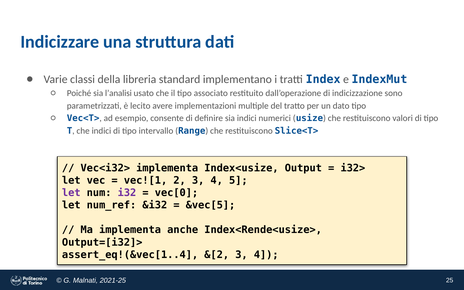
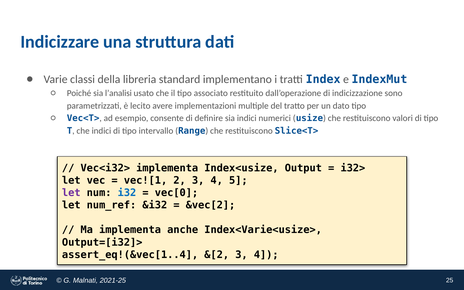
i32 colour: purple -> blue (127, 193)
&vec[5: &vec[5 -> &vec[2 (211, 205)
Index<Rende<usize>: Index<Rende<usize> -> Index<Varie<usize> (263, 230)
